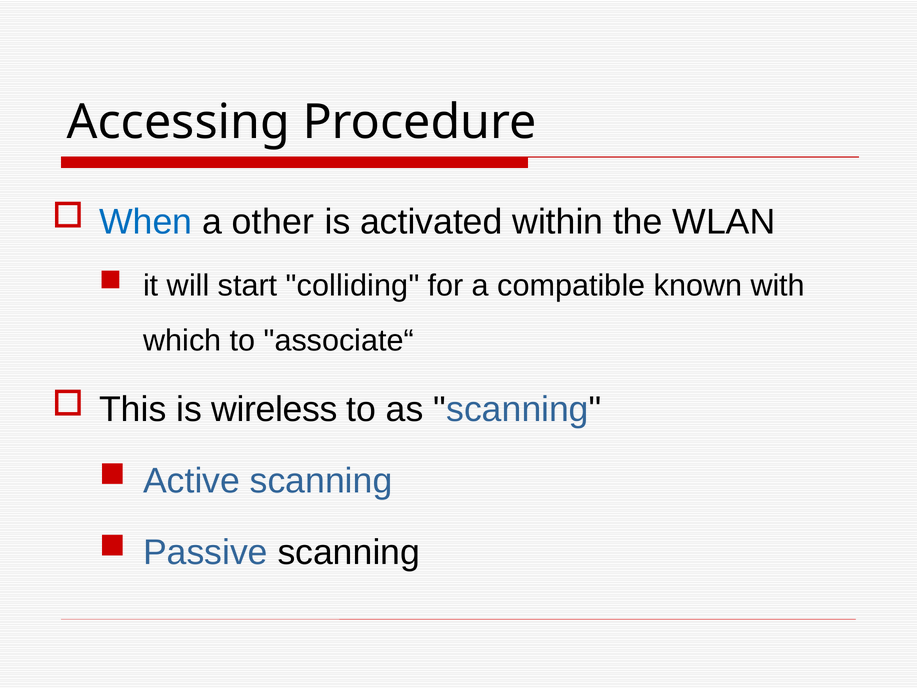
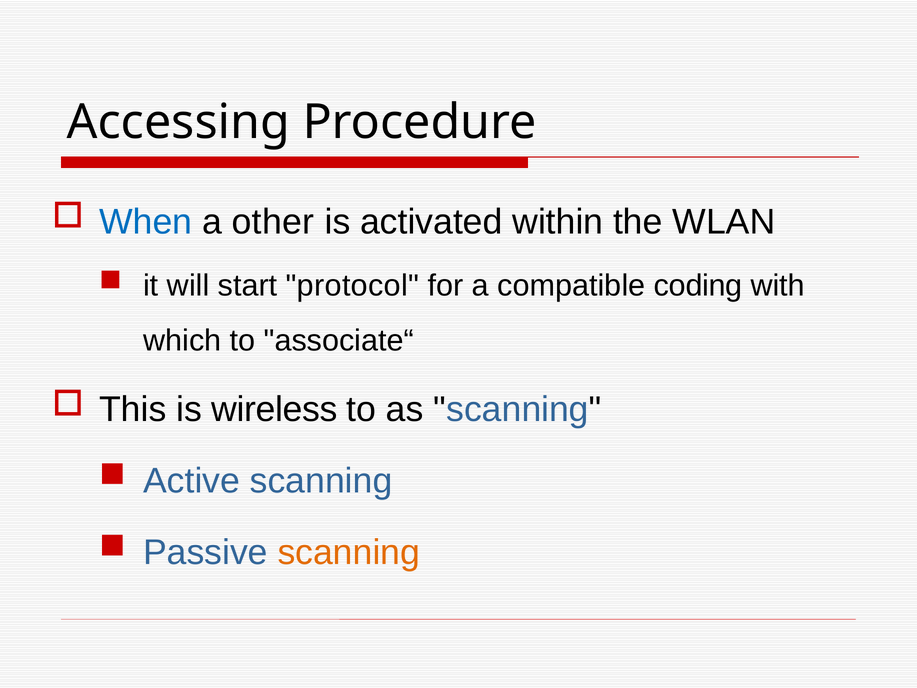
colliding: colliding -> protocol (352, 286)
known: known -> coding (698, 286)
scanning colour: black -> orange (349, 552)
